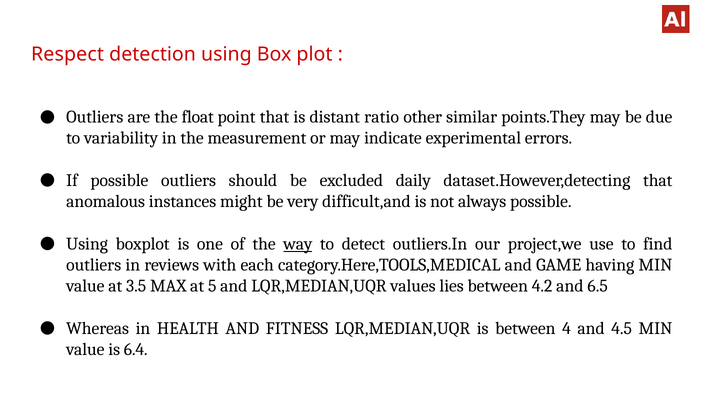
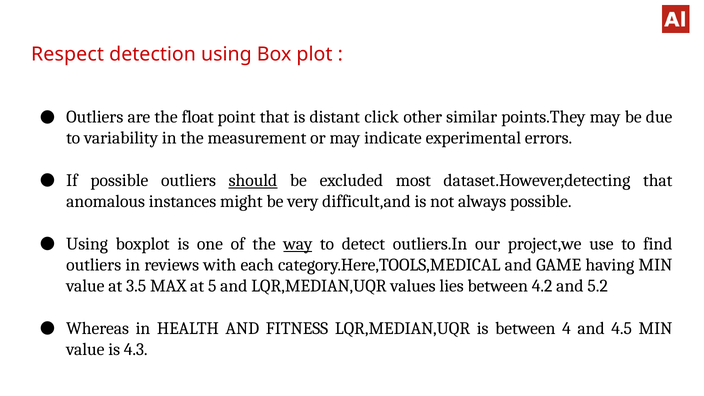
ratio: ratio -> click (382, 117)
should underline: none -> present (253, 180)
daily: daily -> most (413, 180)
6.5: 6.5 -> 5.2 (598, 286)
6.4: 6.4 -> 4.3 (136, 349)
